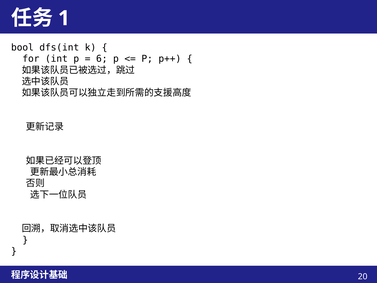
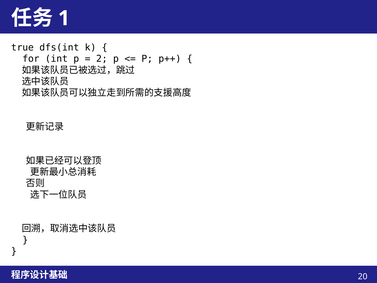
bool: bool -> true (22, 47)
6: 6 -> 2 (102, 59)
